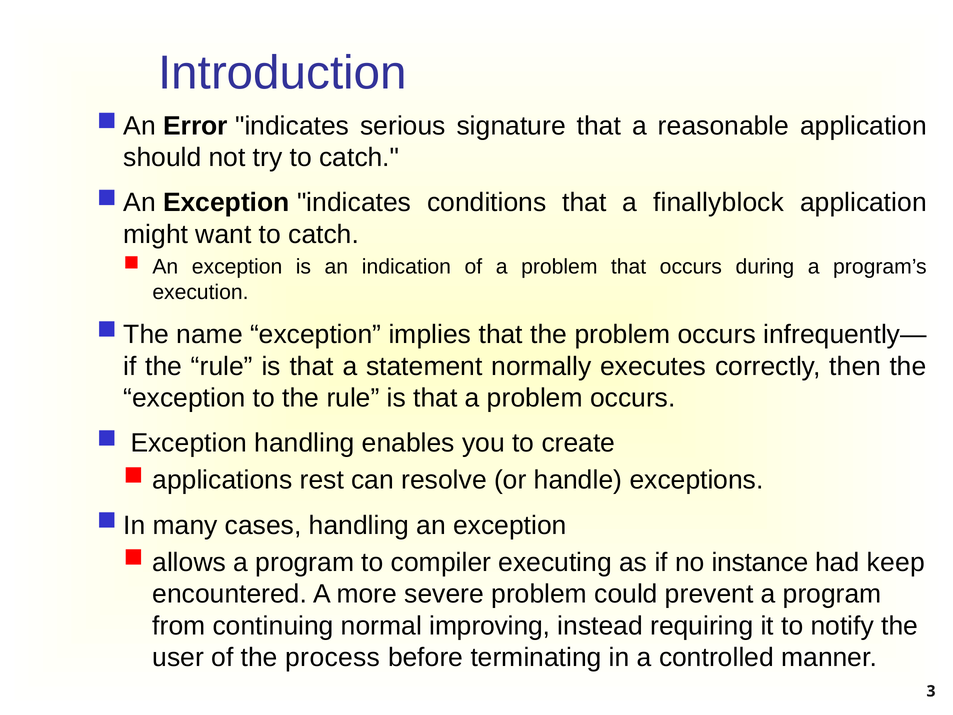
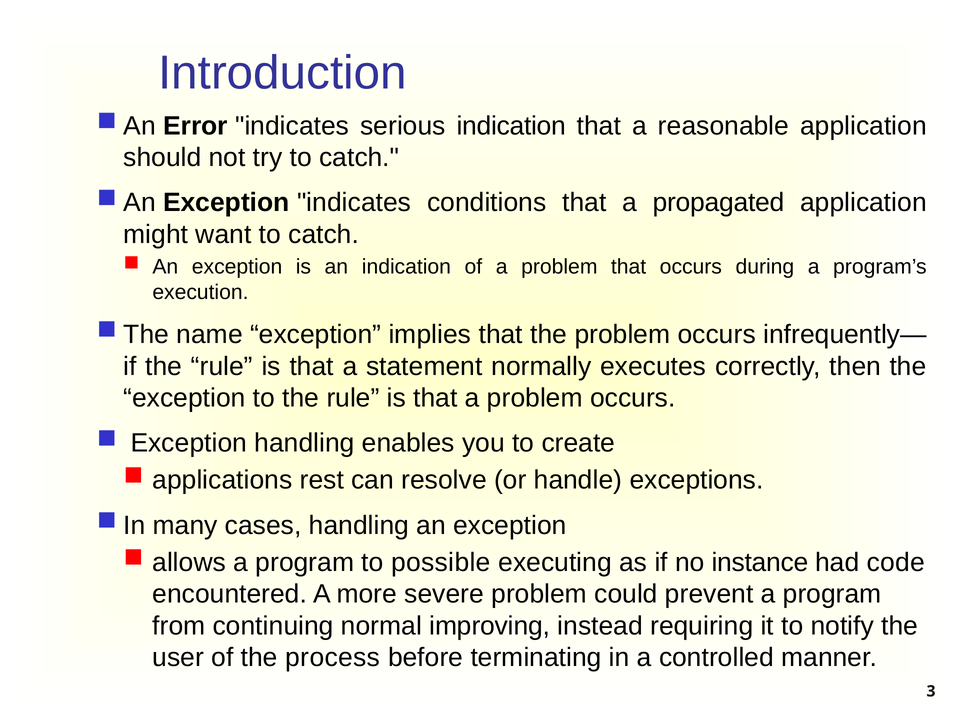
serious signature: signature -> indication (511, 126)
finallyblock: finallyblock -> propagated (719, 203)
compiler: compiler -> possible (441, 562)
keep: keep -> code (896, 562)
